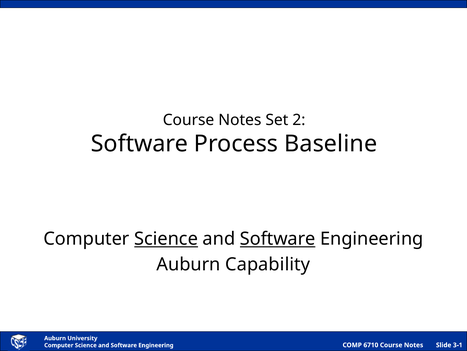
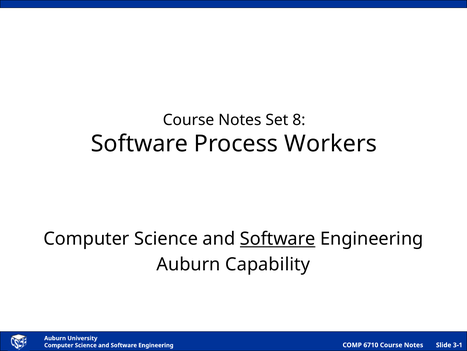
2: 2 -> 8 (299, 120)
Baseline: Baseline -> Workers (331, 144)
Science underline: present -> none (166, 238)
